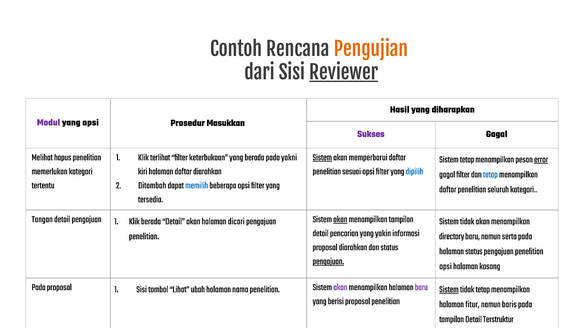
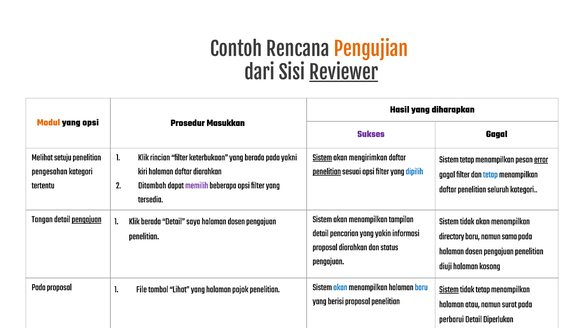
Modul colour: purple -> orange (48, 122)
hapus: hapus -> setuju (63, 157)
terlihat: terlihat -> rincian (160, 157)
memperbarui: memperbarui -> mengirimkan (368, 157)
memerlukan: memerlukan -> pengesahan (50, 171)
penelitian underline: none -> present (327, 171)
memilih colour: blue -> purple (197, 185)
pengajuan underline: none -> present (87, 219)
Detail akan: akan -> saya (193, 221)
dicari: dicari -> dosen (236, 221)
akan underline: present -> none (340, 219)
serta: serta -> sama (509, 236)
status: status -> dosen (474, 251)
pengajuan underline: present -> none (328, 261)
opsi: opsi -> diuji (446, 266)
Sisi: Sisi -> File (142, 290)
Lihat ubah: ubah -> yang (198, 290)
nama: nama -> pojok (240, 290)
akan colour: purple -> blue (340, 287)
baru colour: purple -> blue (421, 287)
fitur: fitur -> atau (472, 305)
baris: baris -> surat (509, 305)
tampilan: tampilan -> perbarui (452, 320)
Terstruktur: Terstruktur -> Diperlukan (498, 320)
